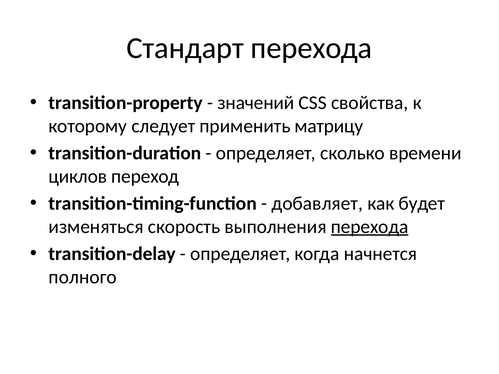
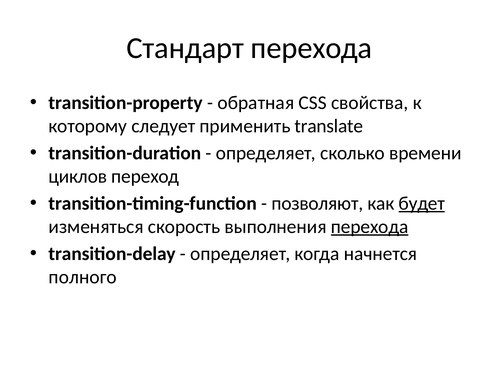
значений: значений -> обратная (256, 103)
матрицу: матрицу -> translate (329, 126)
добавляет: добавляет -> позволяют (317, 204)
будет underline: none -> present (422, 204)
